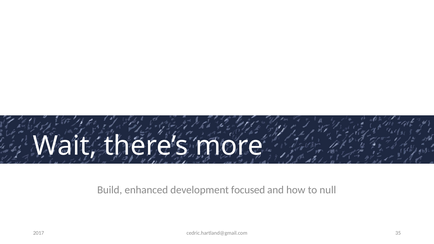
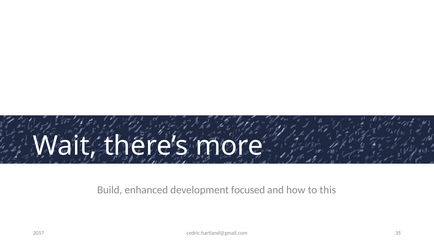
null: null -> this (328, 190)
